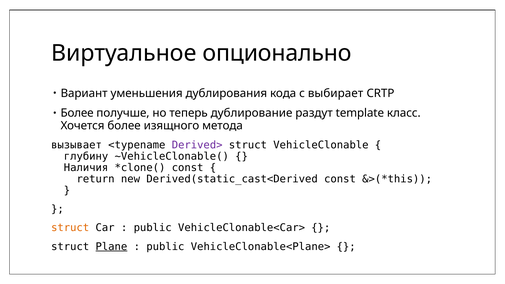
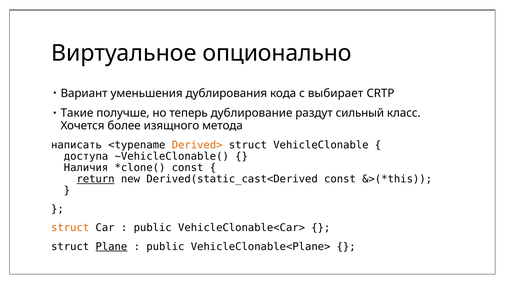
Более: Более -> Такие (77, 113)
template: template -> сильный (360, 113)
вызывает: вызывает -> написать (76, 145)
Derived> colour: purple -> orange (197, 145)
глубину: глубину -> доступа (86, 156)
return underline: none -> present (96, 179)
